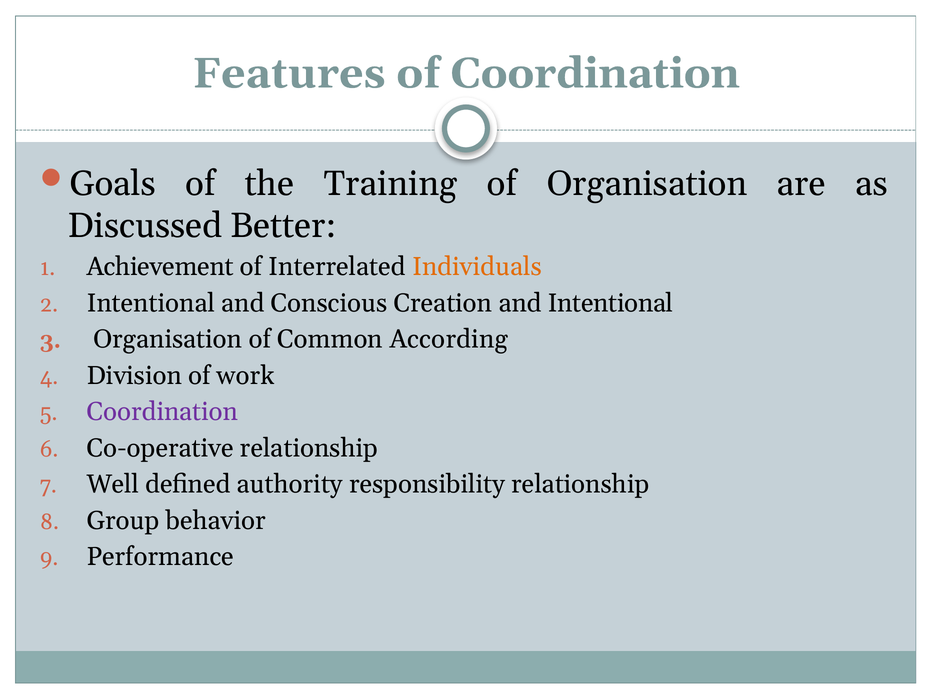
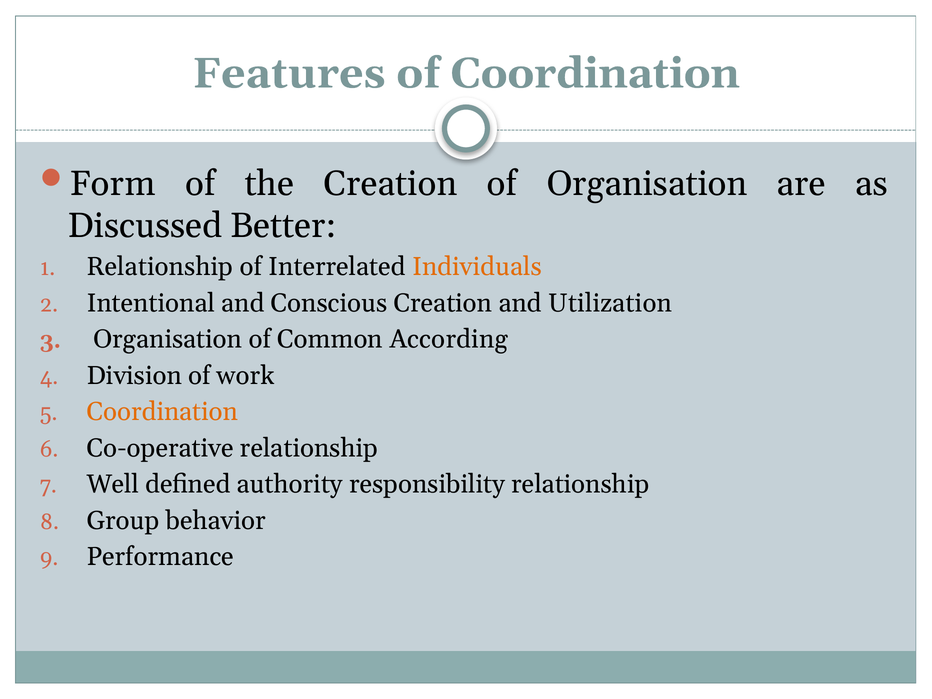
Goals: Goals -> Form (112, 184)
the Training: Training -> Creation (390, 184)
Achievement: Achievement -> Relationship (160, 267)
and Intentional: Intentional -> Utilization (610, 303)
Coordination colour: purple -> orange (162, 412)
